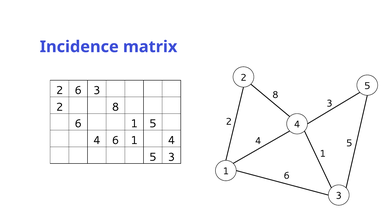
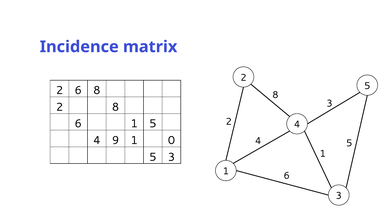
6 3: 3 -> 8 (97, 91)
6: 6 -> 9 (116, 141)
4: 4 -> 0 (171, 141)
